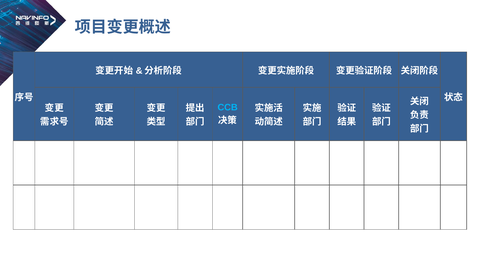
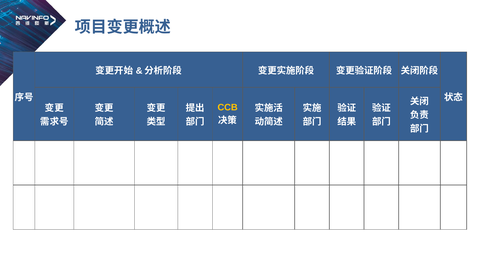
CCB colour: light blue -> yellow (228, 107)
